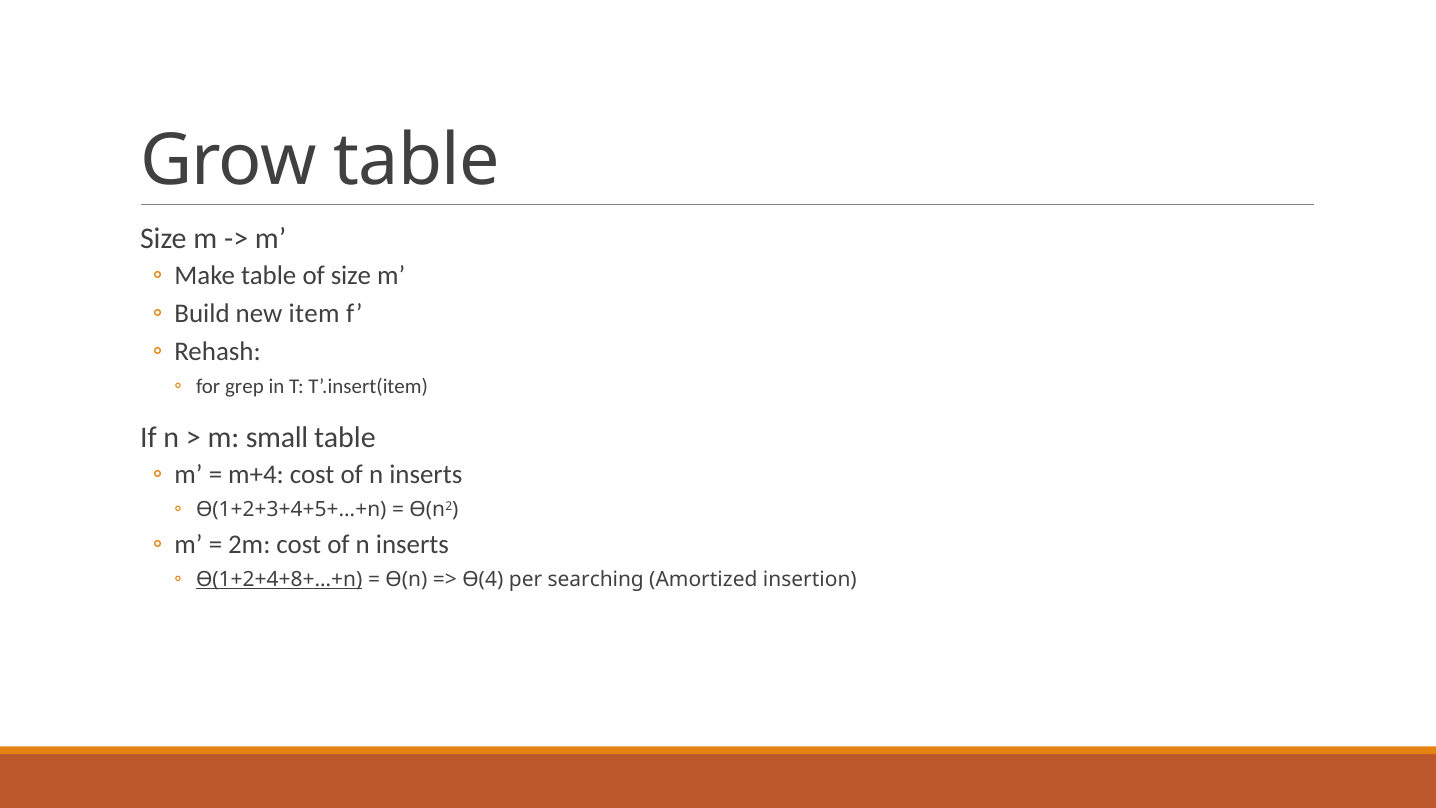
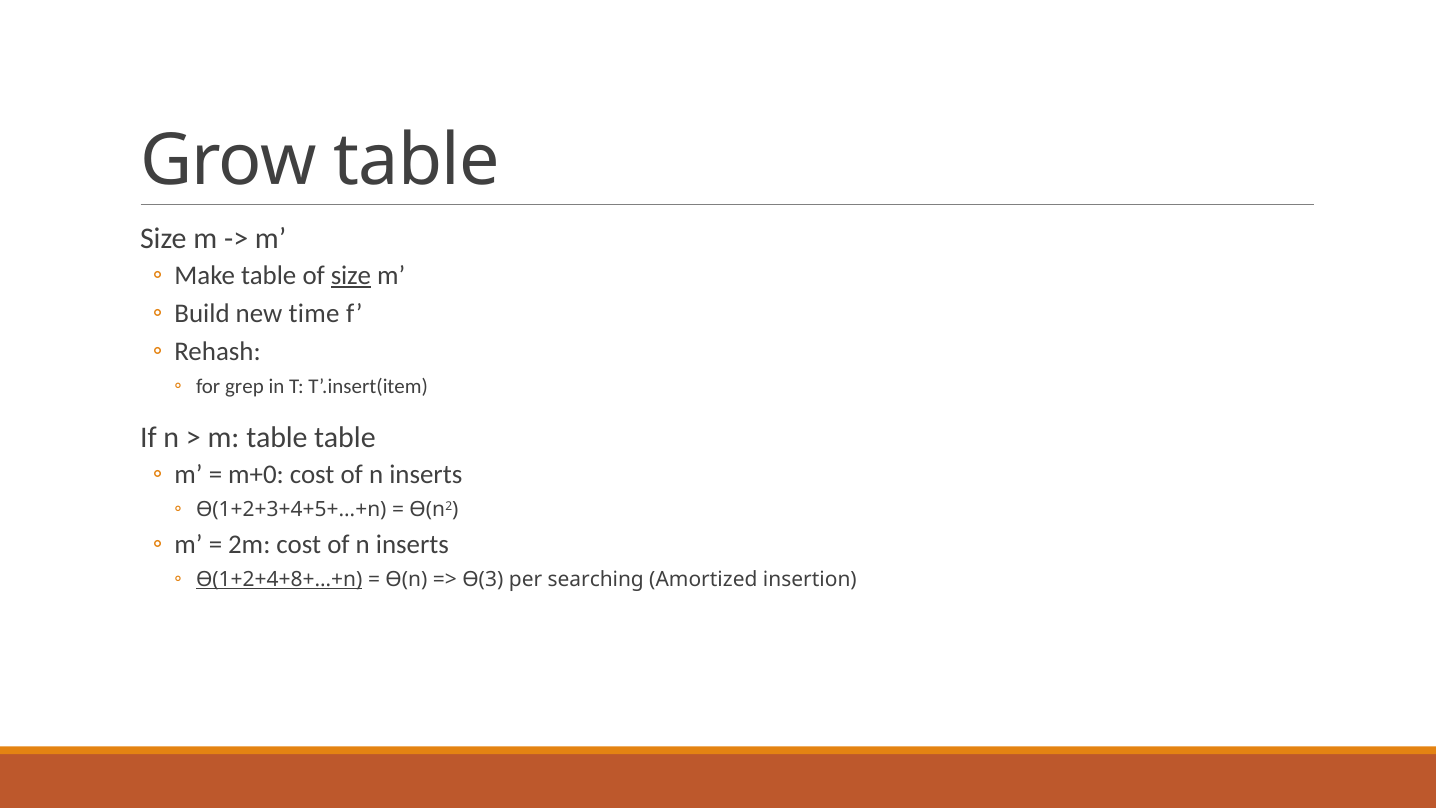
size underline: none -> present (351, 275)
item: item -> time (314, 314)
m small: small -> table (277, 438)
m+4: m+4 -> m+0 (256, 475)
Ɵ(4: Ɵ(4 -> Ɵ(3 (483, 579)
